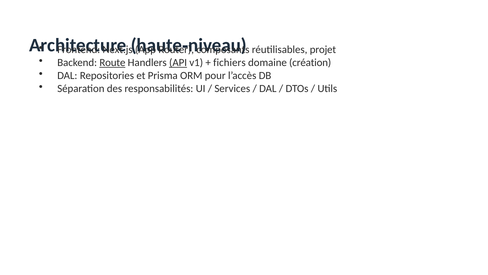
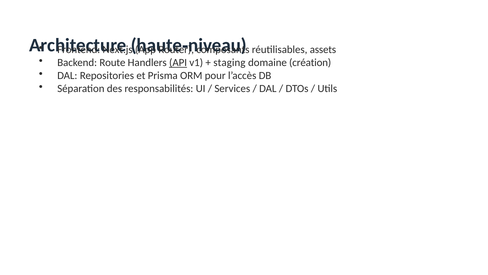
projet: projet -> assets (323, 50)
Route underline: present -> none (112, 63)
fichiers: fichiers -> staging (229, 63)
